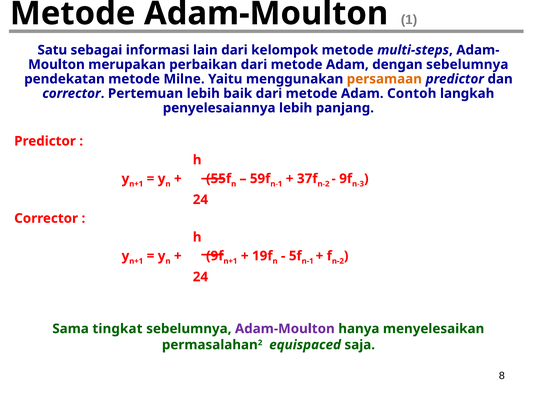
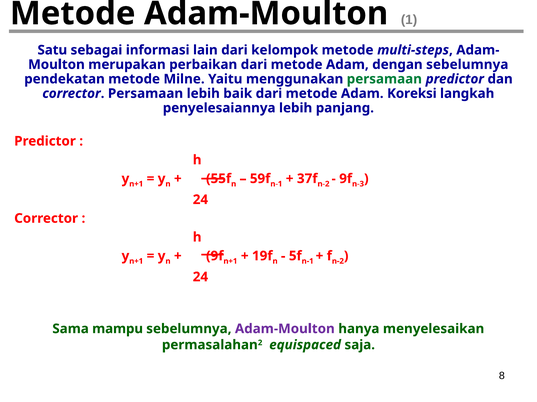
persamaan colour: orange -> green (384, 79)
corrector Pertemuan: Pertemuan -> Persamaan (146, 94)
Contoh: Contoh -> Koreksi (412, 94)
tingkat: tingkat -> mampu (118, 329)
